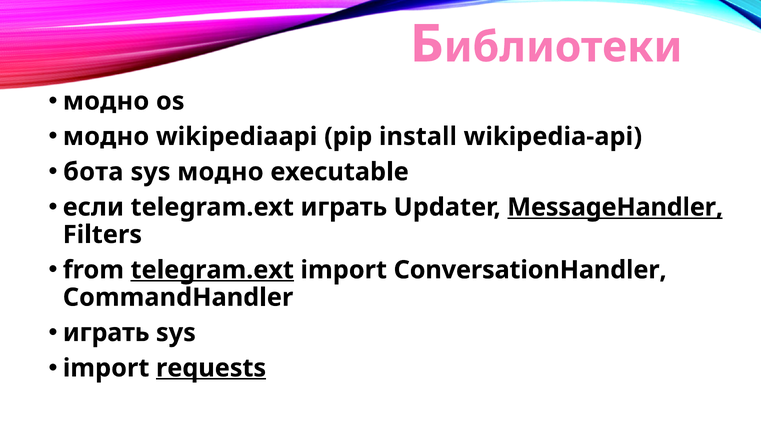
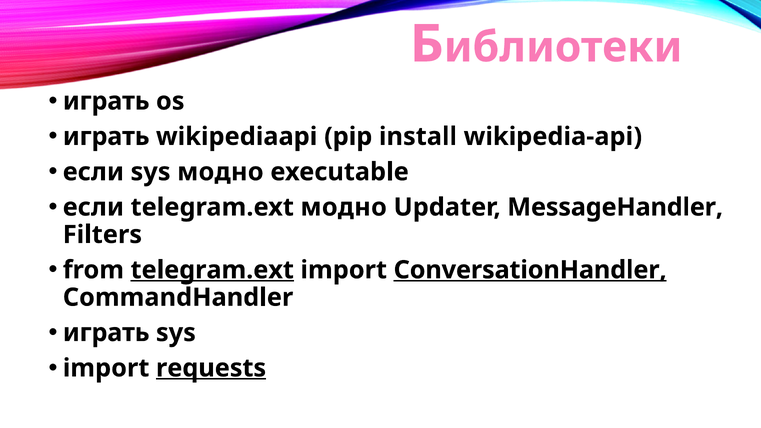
модно: модно -> играть (106, 101)
модно: модно -> играть (106, 137)
бота: бота -> если (93, 172)
telegram.ext играть: играть -> модно (344, 207)
MessageHandler underline: present -> none (615, 207)
ConversationHandler underline: none -> present (530, 270)
